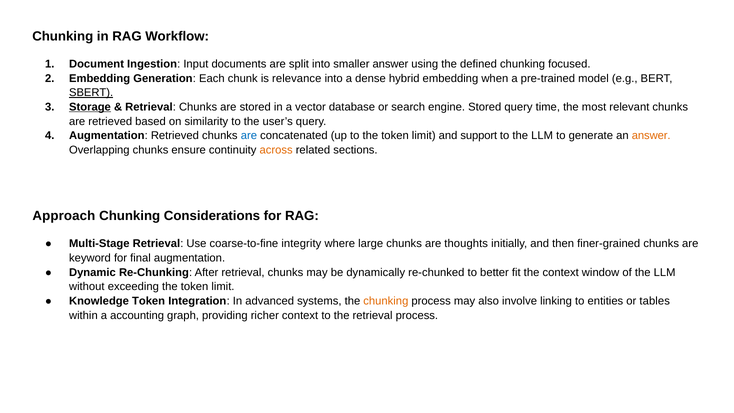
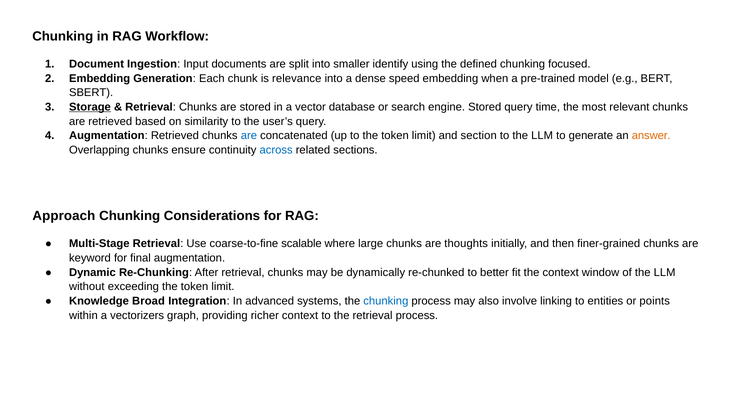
smaller answer: answer -> identify (390, 64)
hybrid: hybrid -> speed (404, 78)
SBERT underline: present -> none (91, 93)
support: support -> section (479, 136)
across colour: orange -> blue (276, 150)
integrity: integrity -> scalable (301, 244)
Knowledge Token: Token -> Broad (149, 301)
chunking colour: orange -> blue (386, 301)
tables: tables -> points (655, 301)
accounting: accounting -> vectorizers (137, 315)
